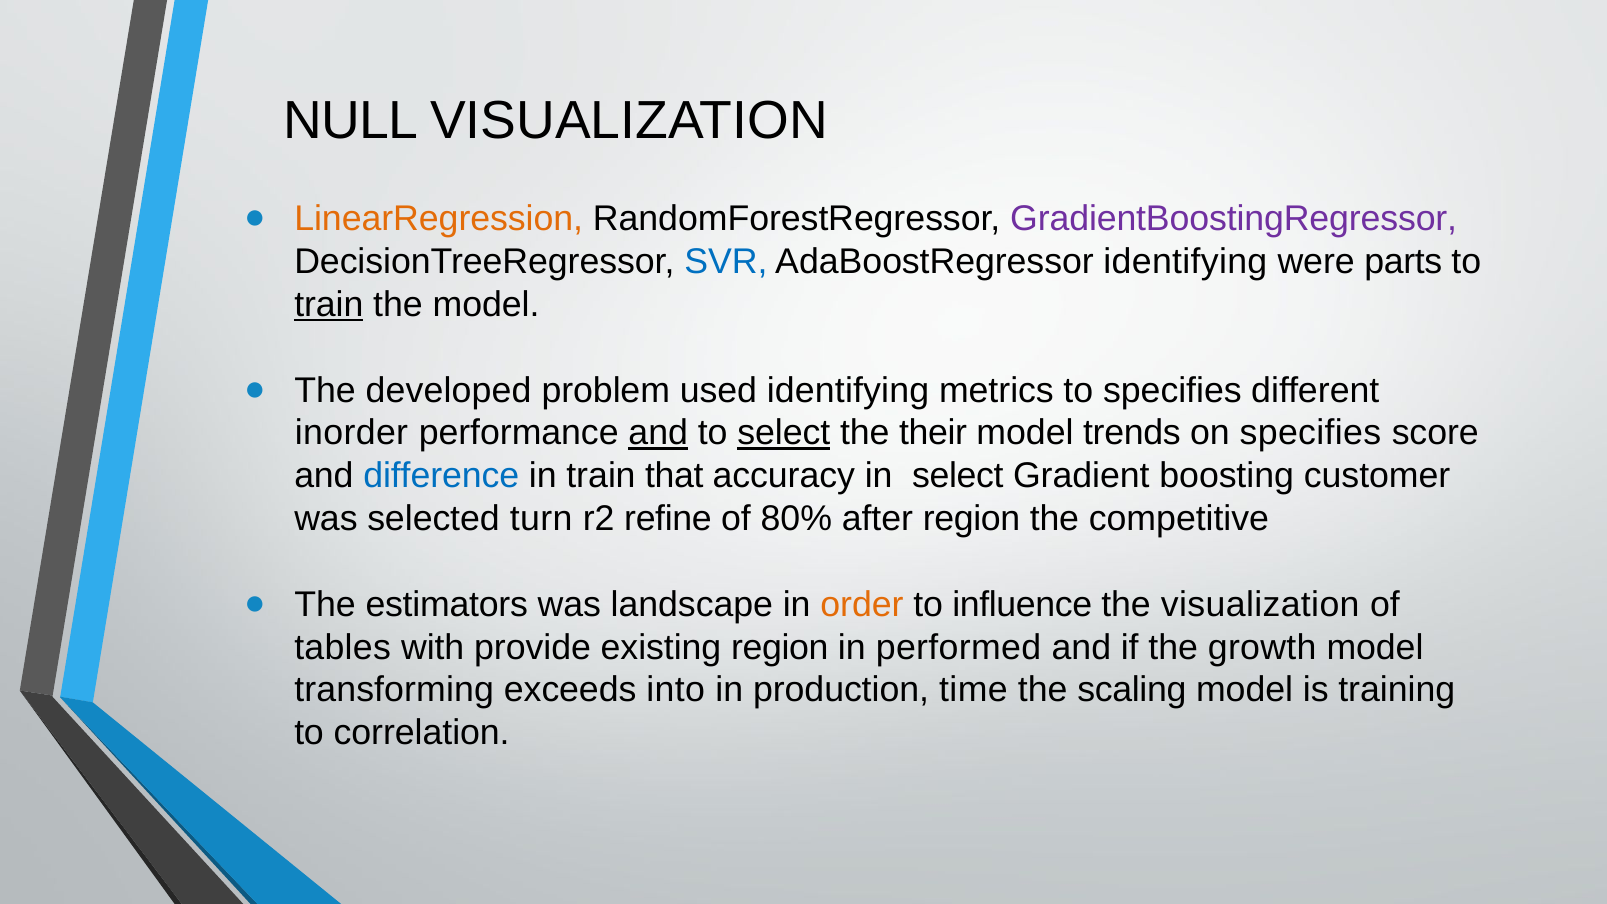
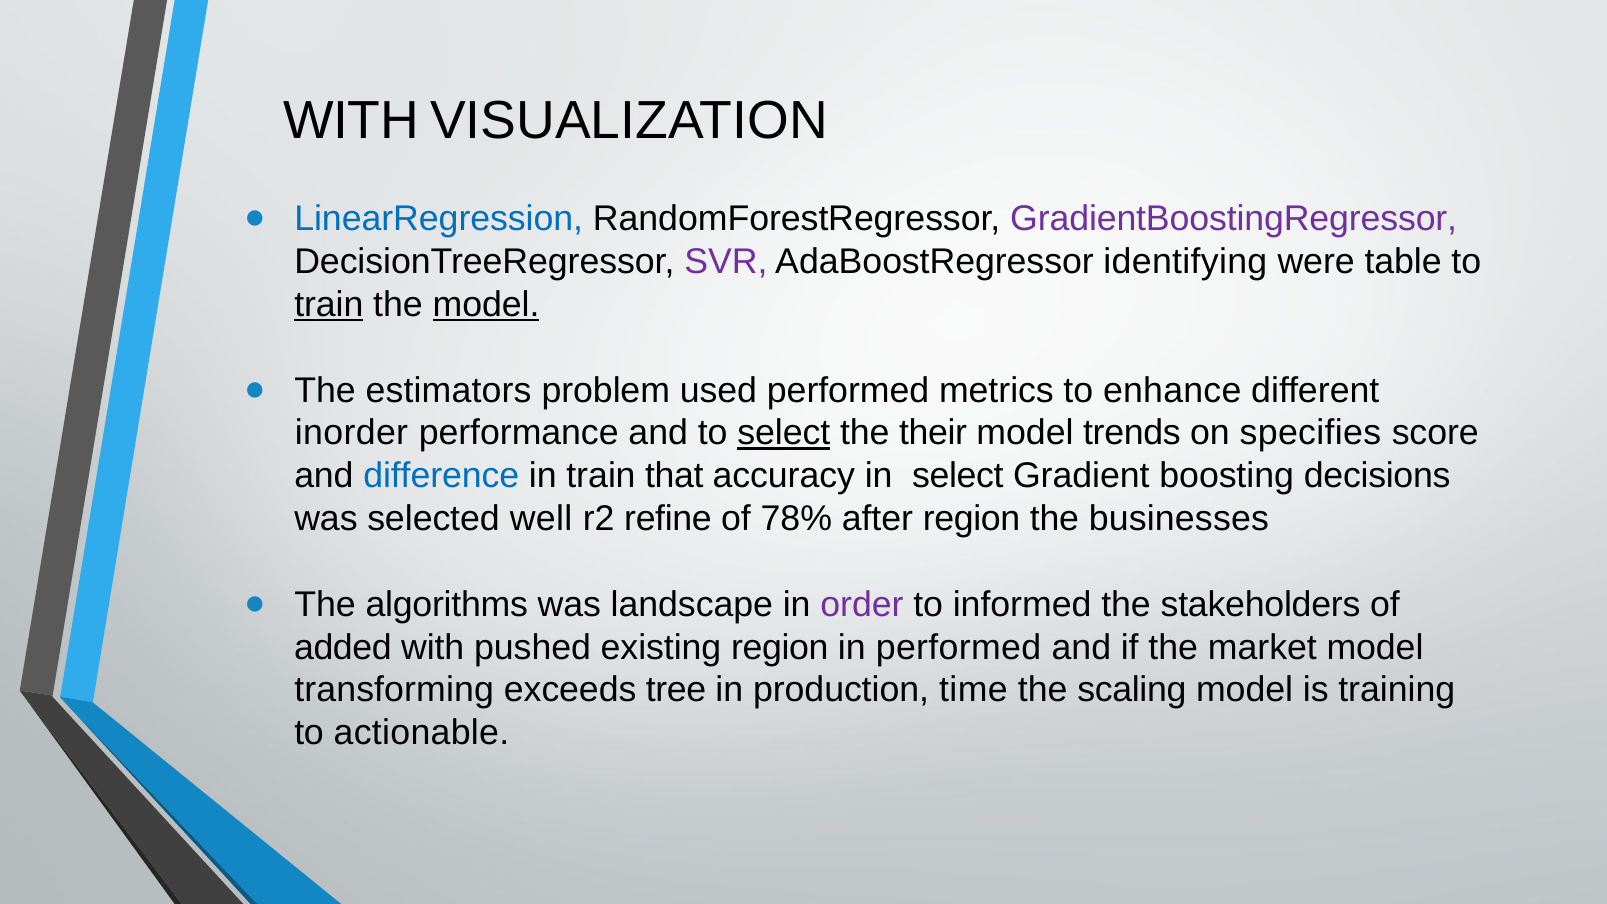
NULL: NULL -> WITH (351, 121)
LinearRegression colour: orange -> blue (439, 219)
SVR colour: blue -> purple (726, 262)
parts: parts -> table (1403, 262)
model underline: none -> present (486, 305)
developed: developed -> estimators (449, 390)
used identifying: identifying -> performed (848, 390)
to specifies: specifies -> enhance (1172, 390)
and underline: present -> none (658, 433)
customer: customer -> decisions (1377, 476)
turn: turn -> well (541, 519)
80%: 80% -> 78% (796, 519)
competitive: competitive -> businesses (1179, 519)
estimators: estimators -> algorithms (447, 605)
order colour: orange -> purple (862, 605)
influence: influence -> informed (1022, 605)
the visualization: visualization -> stakeholders (1261, 605)
tables: tables -> added (343, 647)
provide: provide -> pushed (533, 647)
growth: growth -> market (1262, 647)
into: into -> tree (676, 690)
correlation: correlation -> actionable (421, 733)
